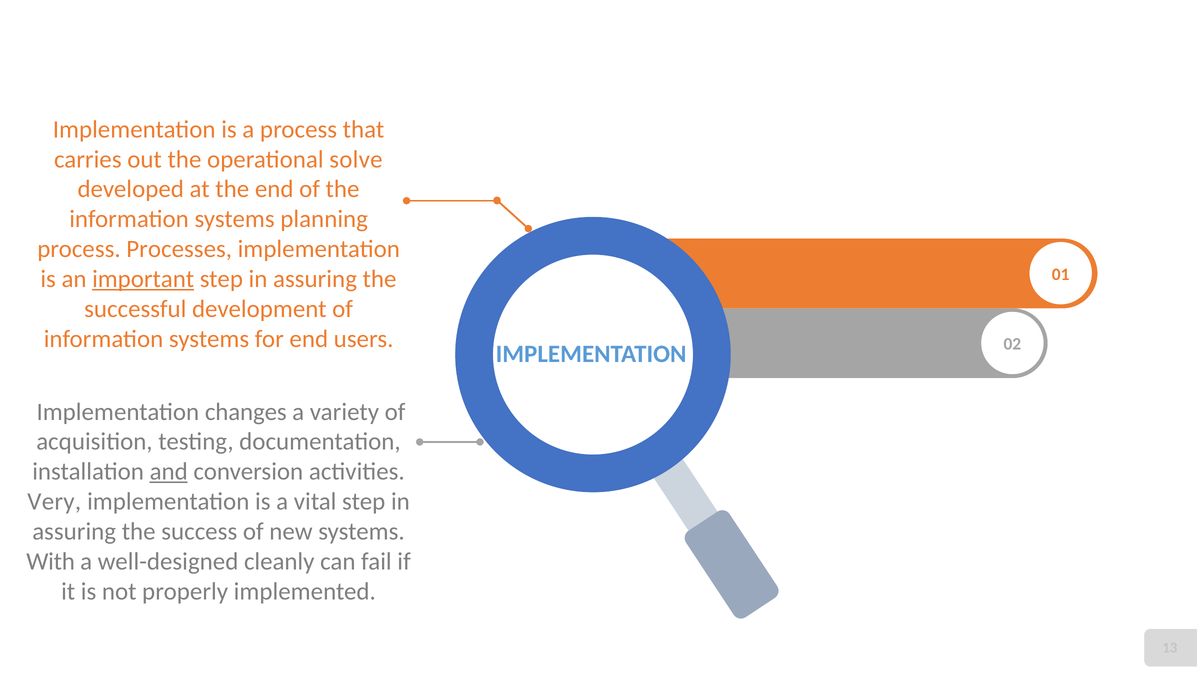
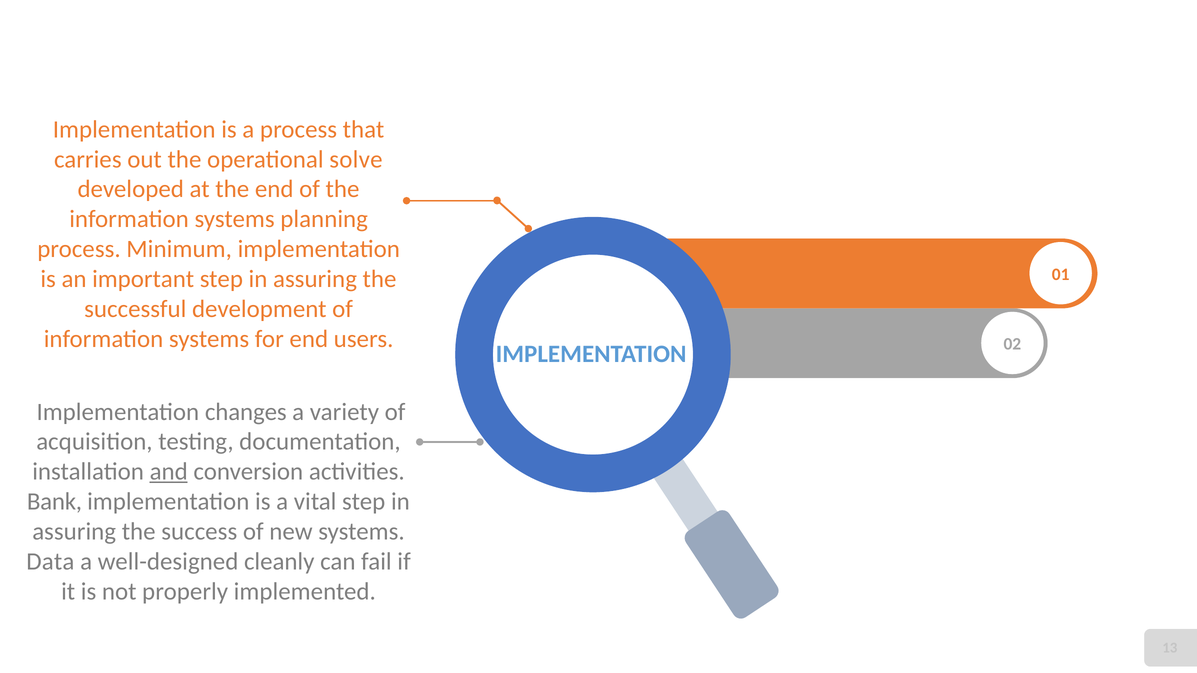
Processes: Processes -> Minimum (179, 249)
important underline: present -> none (143, 279)
Very: Very -> Bank (54, 502)
With: With -> Data (50, 562)
